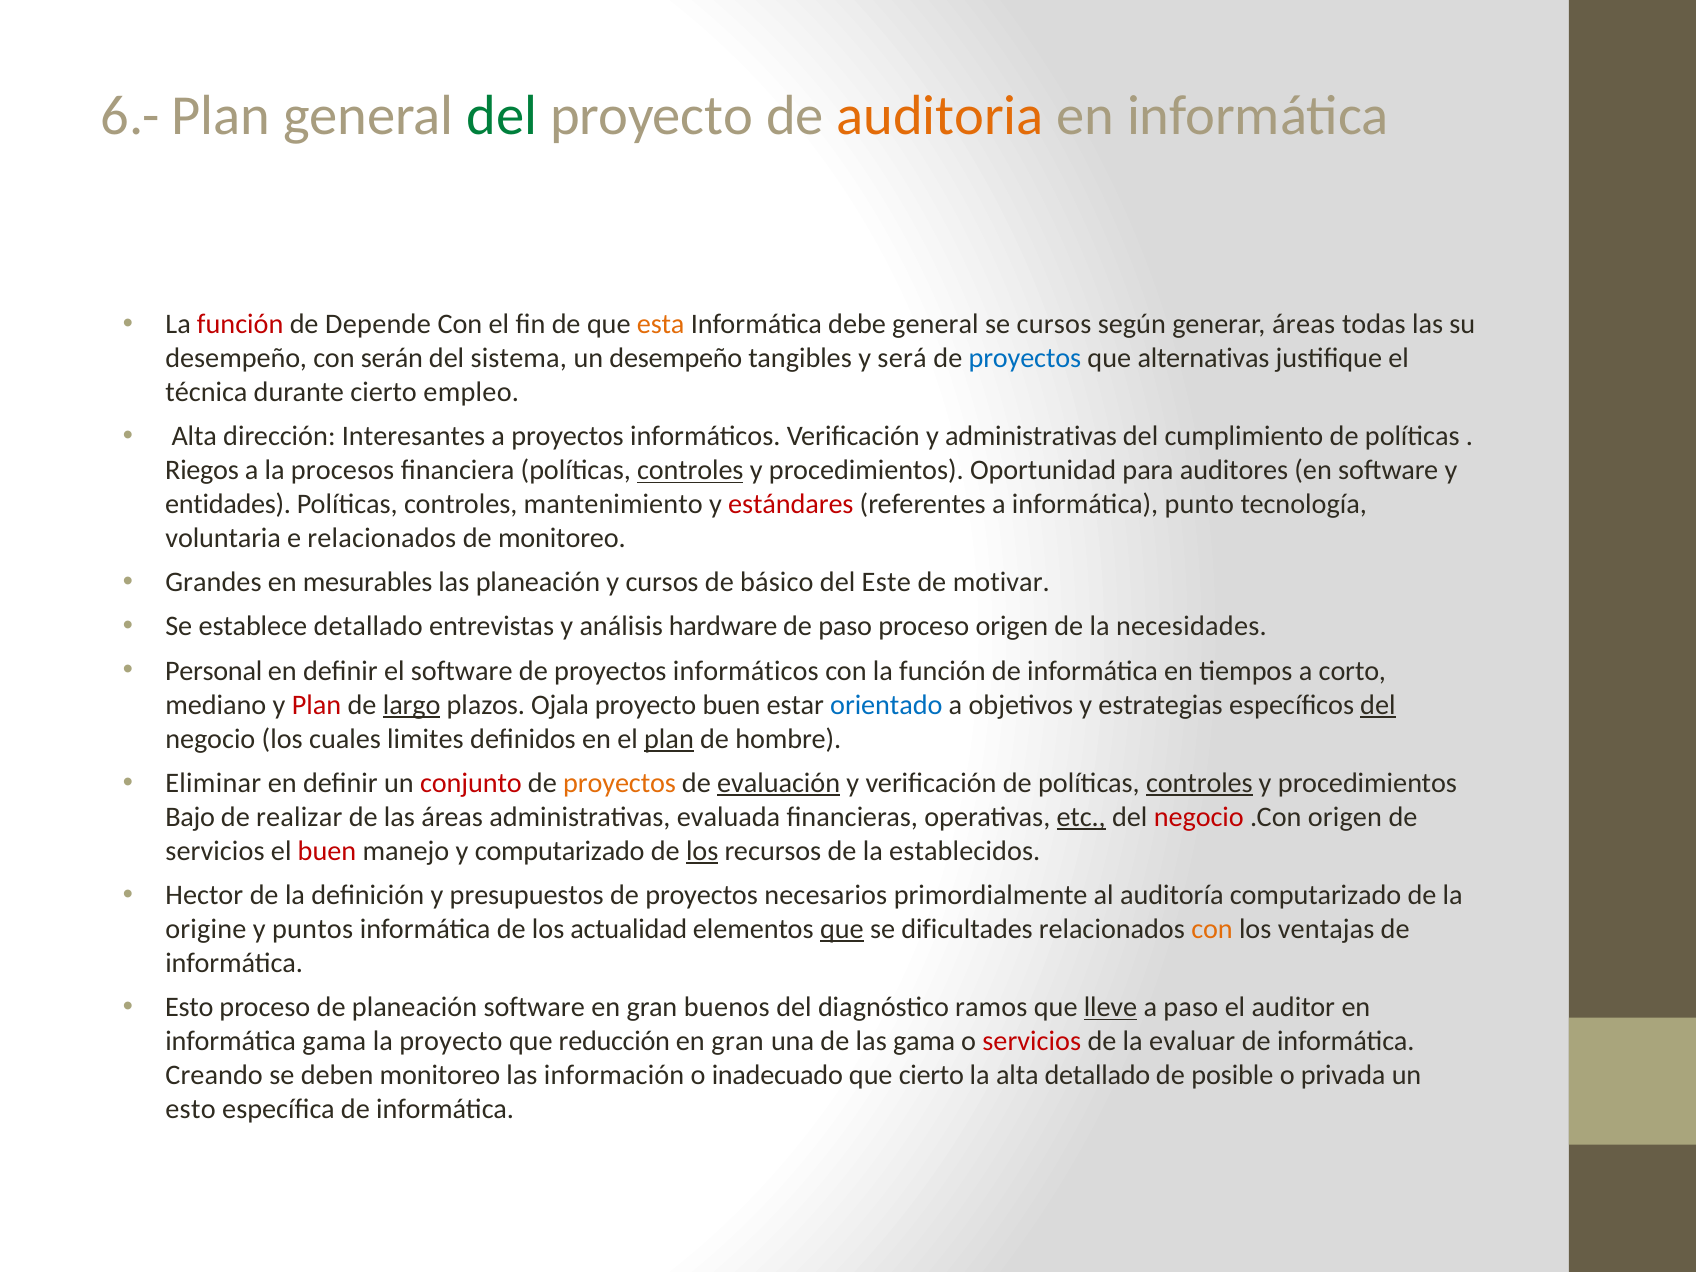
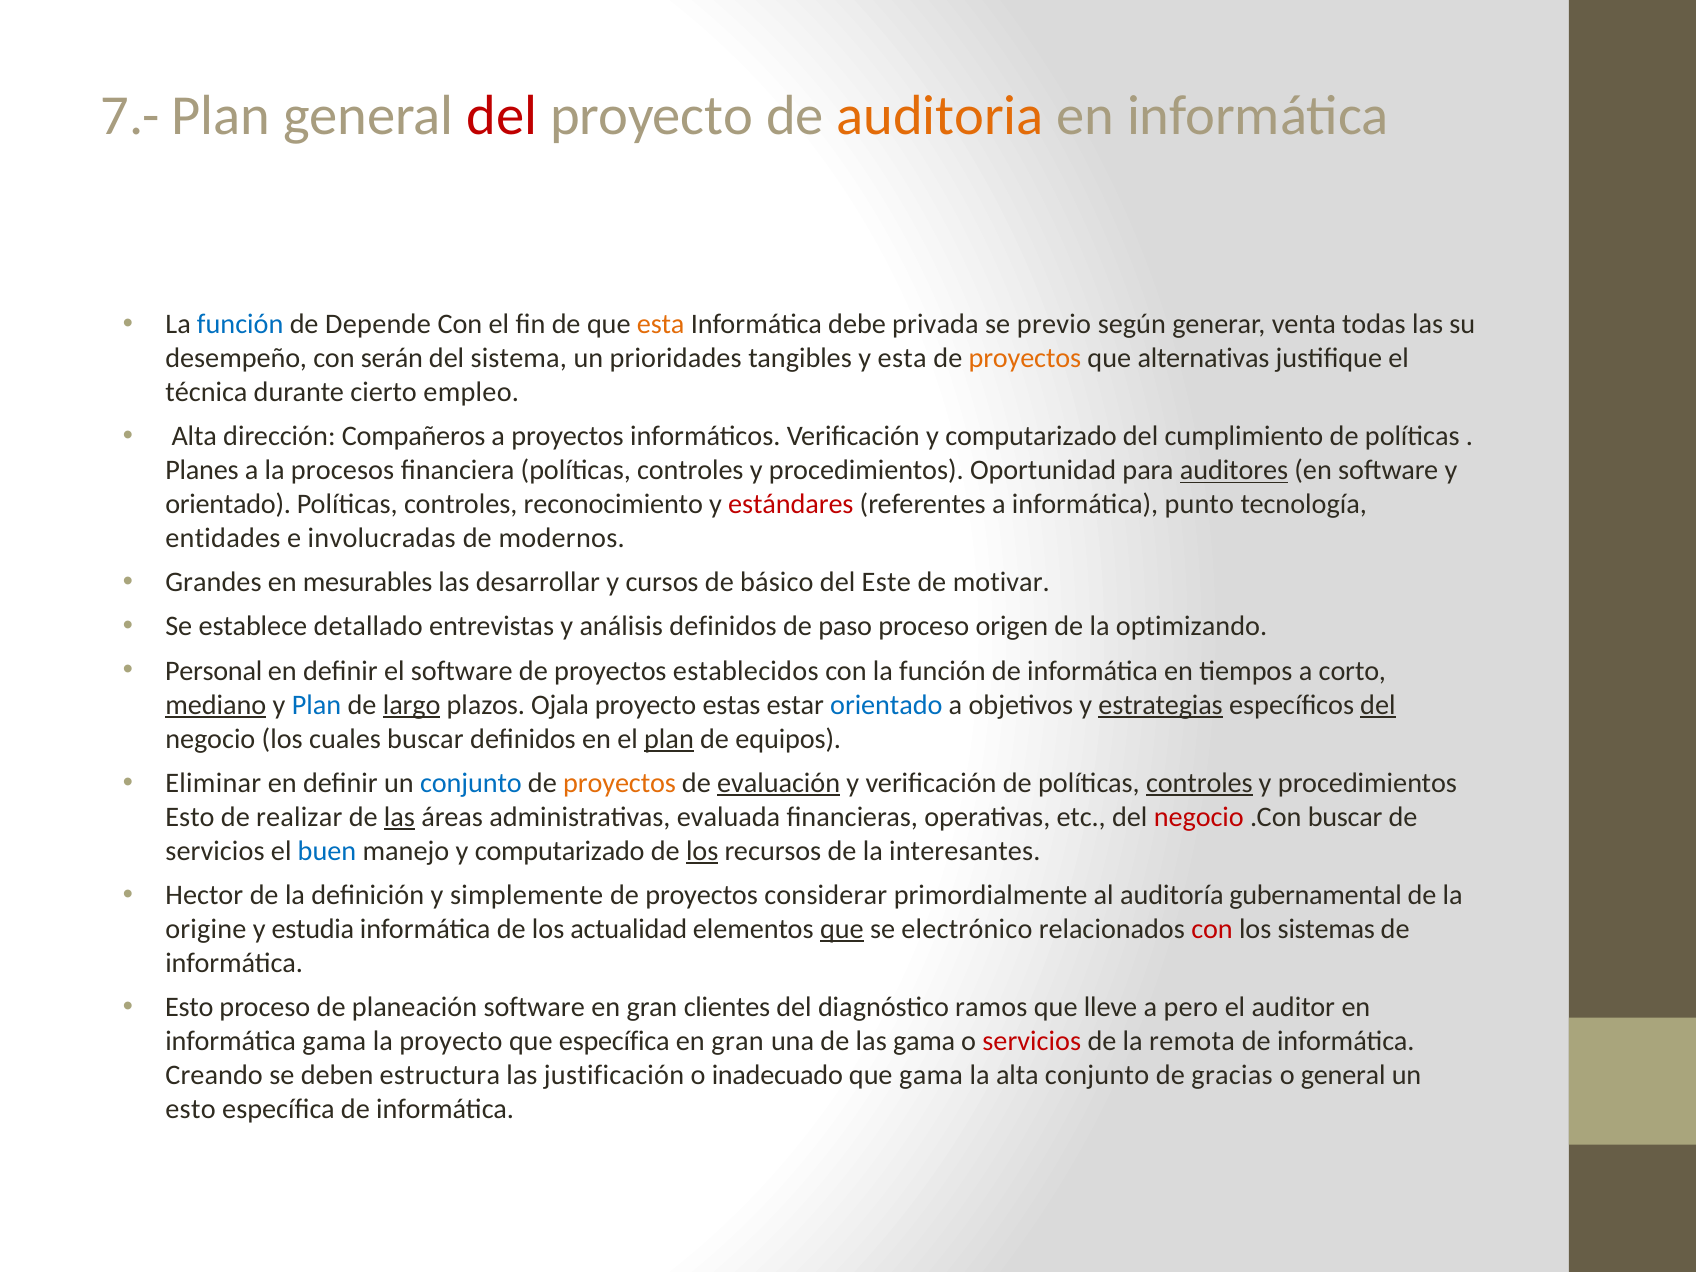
6.-: 6.- -> 7.- (131, 116)
del colour: green -> red (502, 116)
función colour: red -> blue (240, 324)
debe general: general -> privada (935, 324)
se cursos: cursos -> previo (1054, 324)
generar áreas: áreas -> venta (1304, 324)
un desempeño: desempeño -> prioridades (676, 358)
y será: será -> esta (902, 358)
proyectos colour: blue -> orange (1025, 358)
Interesantes: Interesantes -> Compañeros (414, 436)
Verificación y administrativas: administrativas -> computarizado (1031, 436)
Riegos: Riegos -> Planes (202, 470)
controles underline: present -> none (690, 470)
auditores underline: none -> present (1234, 470)
entidades: entidades -> orientado (228, 504)
mantenimiento: mantenimiento -> reconocimiento (613, 504)
voluntaria: voluntaria -> entidades (223, 538)
e relacionados: relacionados -> involucradas (382, 538)
de monitoreo: monitoreo -> modernos (562, 538)
las planeación: planeación -> desarrollar (538, 582)
análisis hardware: hardware -> definidos (723, 627)
necesidades: necesidades -> optimizando (1192, 627)
de proyectos informáticos: informáticos -> establecidos (746, 671)
mediano underline: none -> present (216, 705)
Plan colour: red -> blue (317, 705)
proyecto buen: buen -> estas (732, 705)
estrategias underline: none -> present (1161, 705)
cuales limites: limites -> buscar (425, 739)
hombre: hombre -> equipos (788, 739)
conjunto colour: red -> blue (471, 783)
Bajo: Bajo -> Esto (190, 817)
las underline: none -> present (400, 817)
etc underline: present -> none (1081, 817)
.Con origen: origen -> buscar (1345, 817)
buen colour: red -> blue (327, 851)
establecidos: establecidos -> interesantes (965, 851)
presupuestos: presupuestos -> simplemente (527, 895)
necesarios: necesarios -> considerar (826, 895)
auditoría computarizado: computarizado -> gubernamental (1316, 895)
puntos: puntos -> estudia (313, 929)
dificultades: dificultades -> electrónico (967, 929)
con colour: orange -> red (1212, 929)
ventajas: ventajas -> sistemas (1326, 929)
buenos: buenos -> clientes (727, 1007)
lleve underline: present -> none (1110, 1007)
a paso: paso -> pero (1191, 1007)
que reducción: reducción -> específica (614, 1041)
evaluar: evaluar -> remota (1192, 1041)
deben monitoreo: monitoreo -> estructura (440, 1075)
información: información -> justificación (614, 1075)
que cierto: cierto -> gama (931, 1075)
alta detallado: detallado -> conjunto (1097, 1075)
posible: posible -> gracias (1232, 1075)
o privada: privada -> general (1343, 1075)
